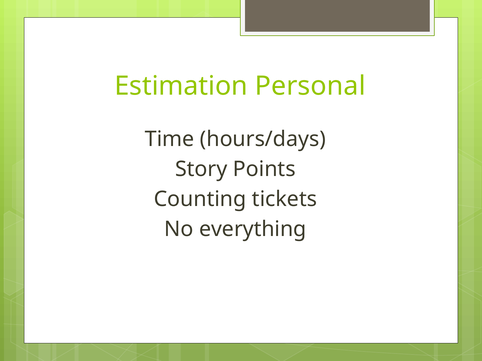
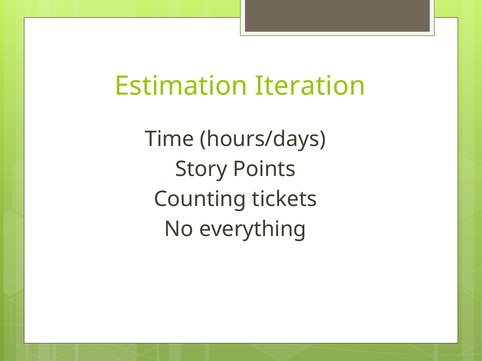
Personal: Personal -> Iteration (310, 86)
